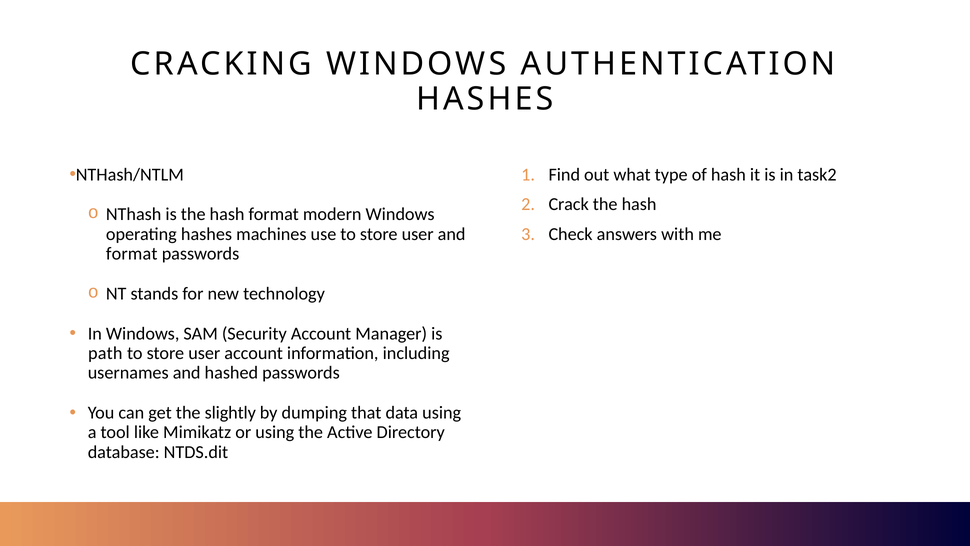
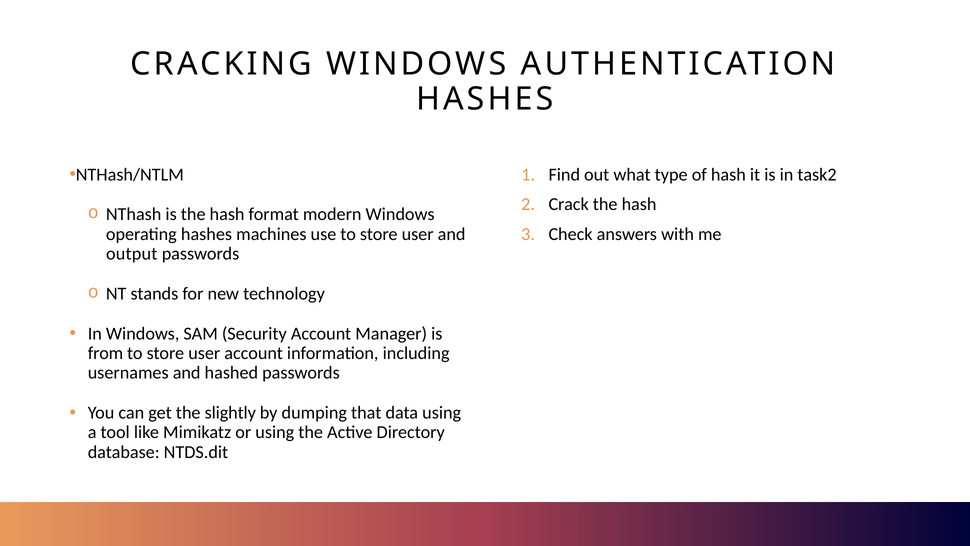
format: format -> output (132, 254)
path: path -> from (105, 353)
